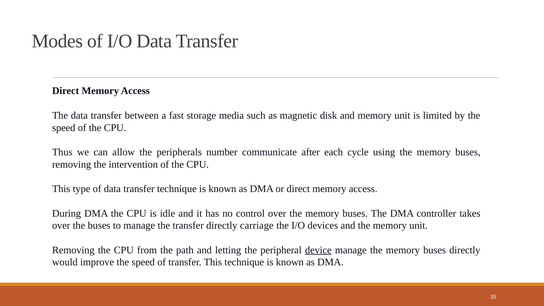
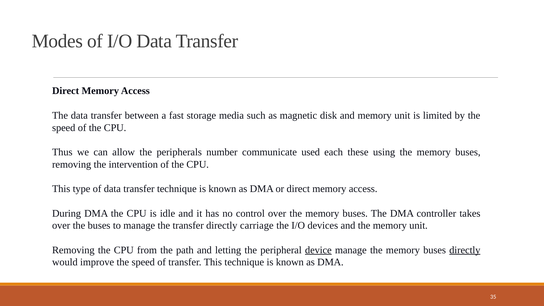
after: after -> used (311, 152)
cycle: cycle -> these (358, 152)
directly underline: none -> present (465, 250)
